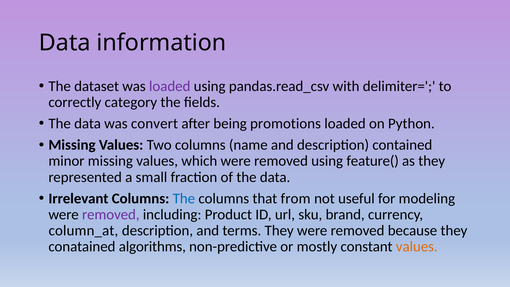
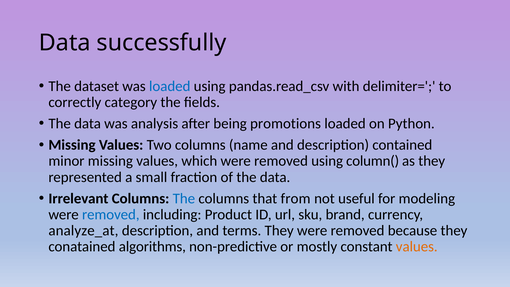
information: information -> successfully (161, 43)
loaded colour: purple -> blue (170, 86)
convert: convert -> analysis (155, 124)
feature(: feature( -> column( (373, 161)
removed colour: purple -> blue (111, 214)
column_at: column_at -> analyze_at (83, 230)
